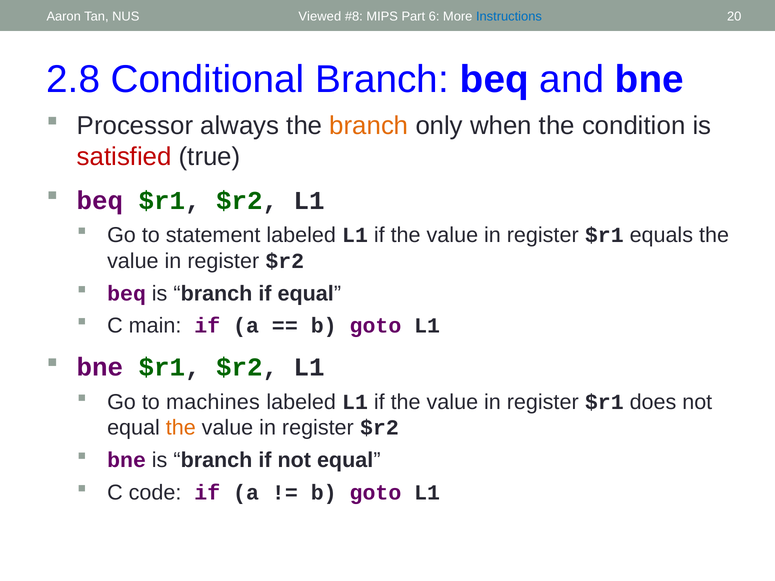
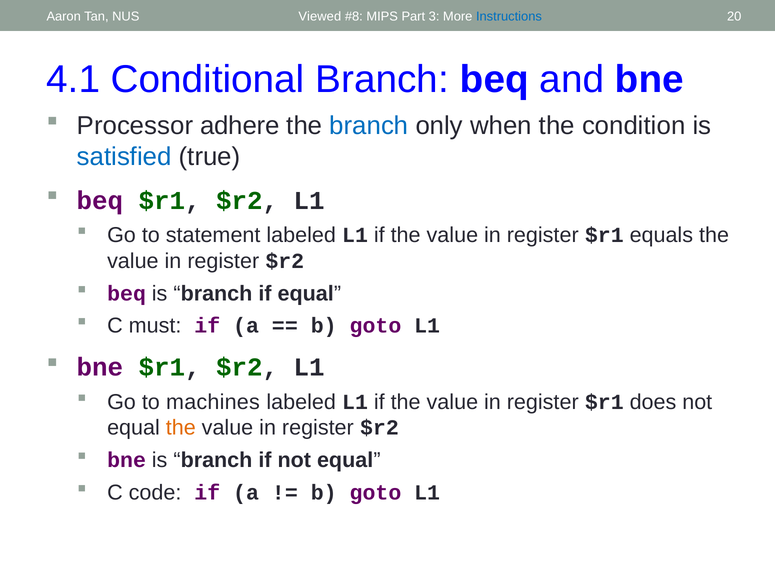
6: 6 -> 3 (434, 16)
2.8: 2.8 -> 4.1 (73, 80)
always: always -> adhere (240, 126)
branch colour: orange -> blue (369, 126)
satisfied colour: red -> blue (124, 157)
main: main -> must (155, 326)
